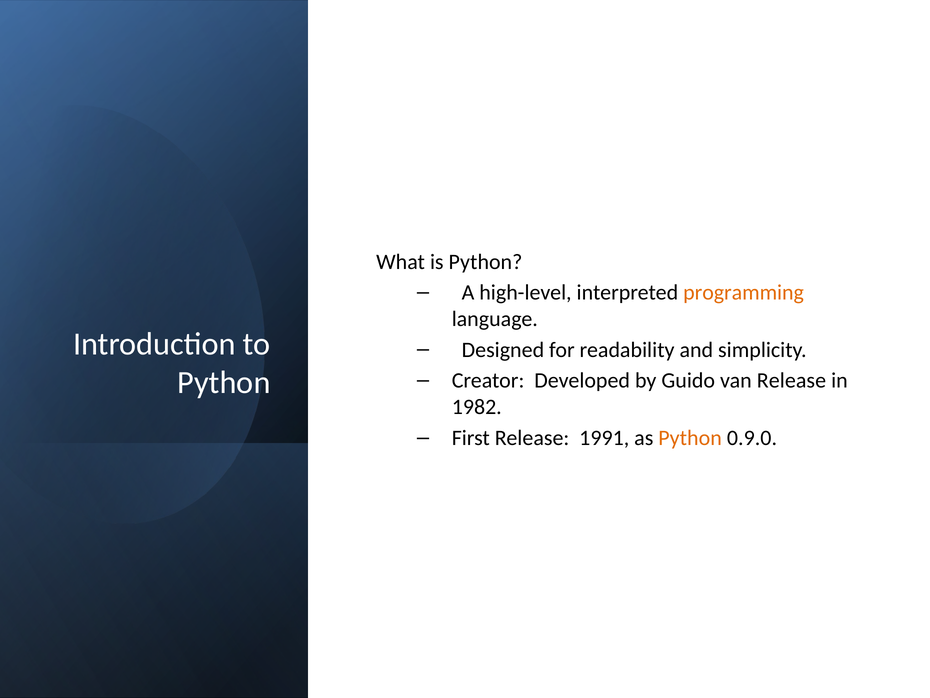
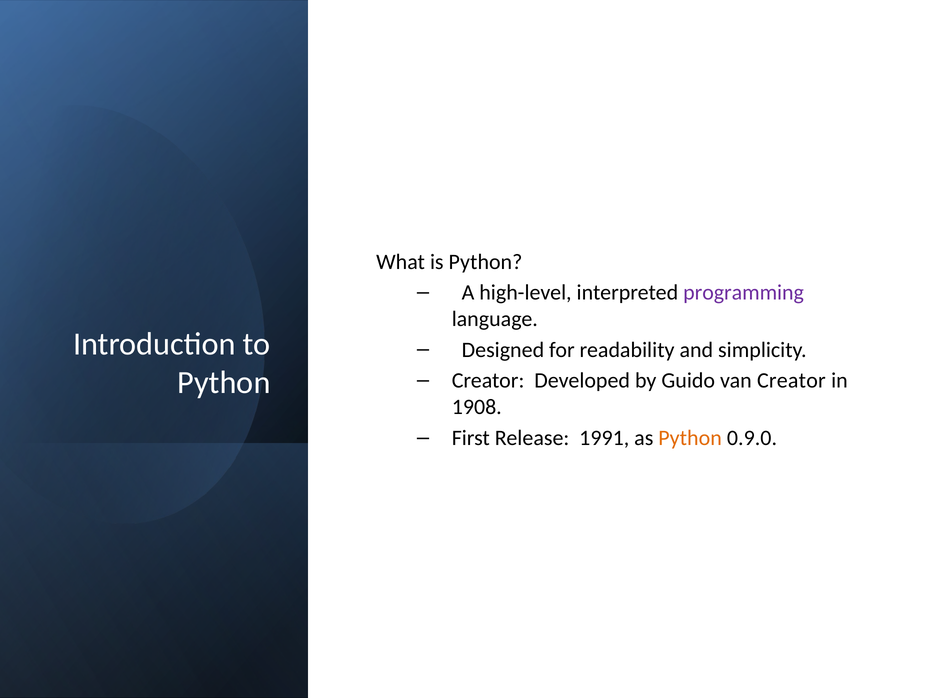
programming colour: orange -> purple (744, 292)
van Release: Release -> Creator (791, 380)
1982: 1982 -> 1908 (477, 407)
